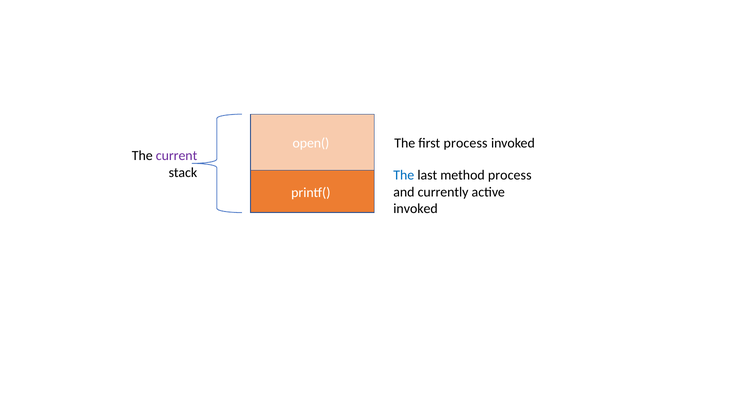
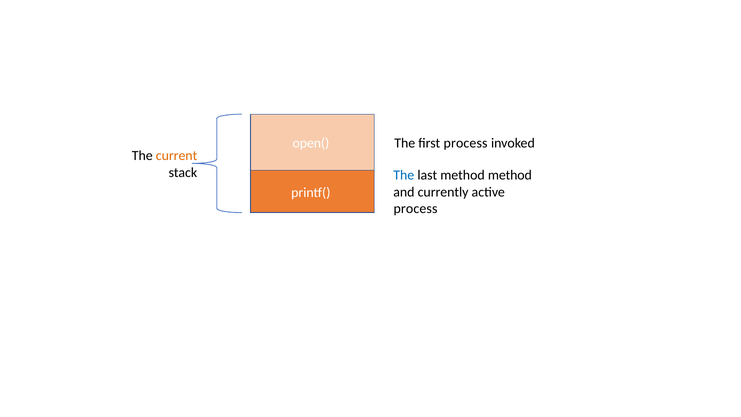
current colour: purple -> orange (177, 156)
method process: process -> method (510, 175)
invoked: invoked -> process (415, 209)
